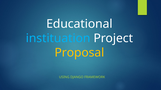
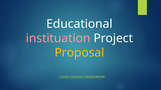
instituation colour: light blue -> pink (58, 38)
